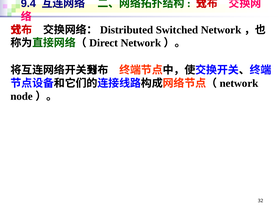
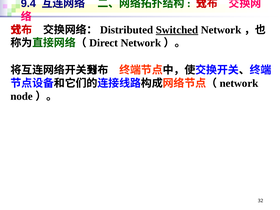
Switched underline: none -> present (177, 30)
